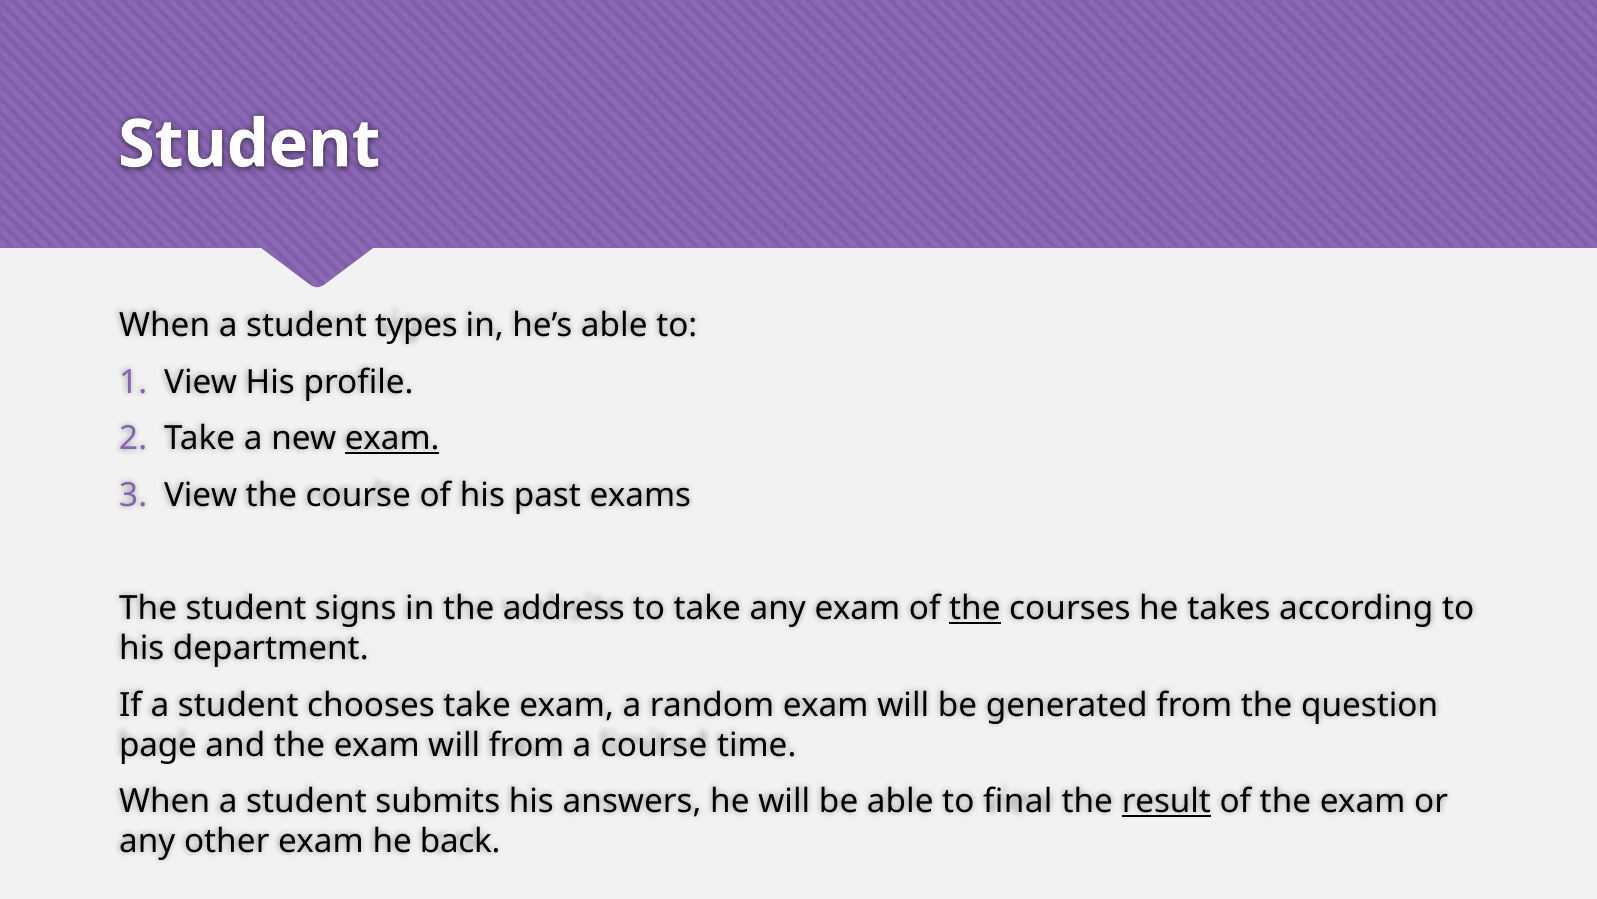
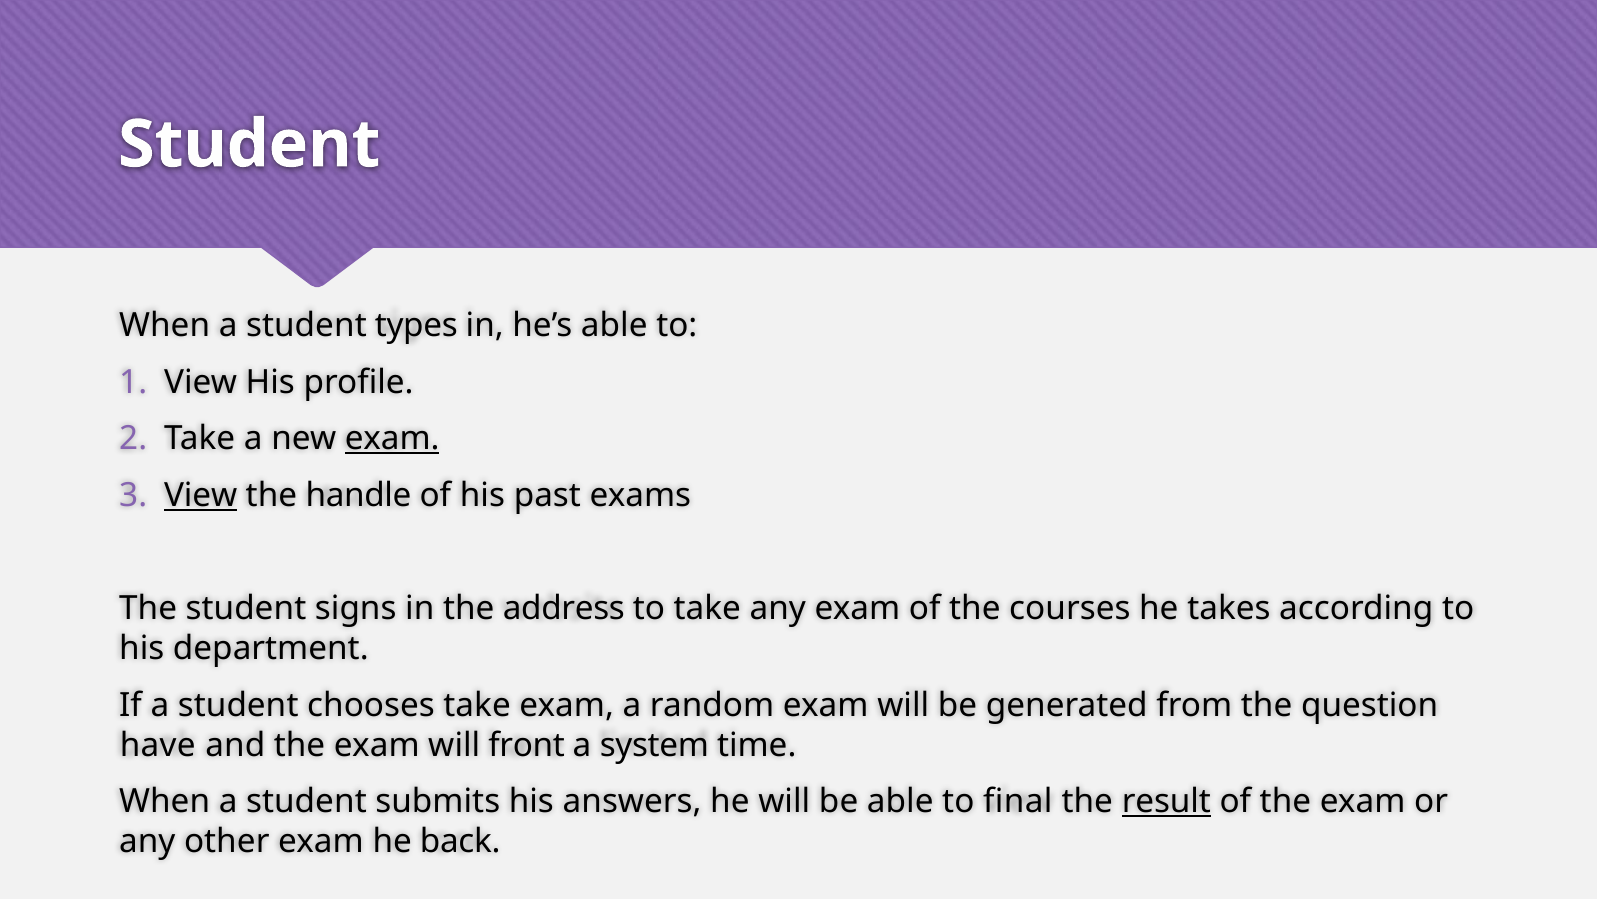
View underline: none -> present (201, 495)
the course: course -> handle (359, 495)
the underline: present -> none (975, 608)
page: page -> have (158, 745)
will from: from -> front (527, 745)
a course: course -> system (654, 745)
